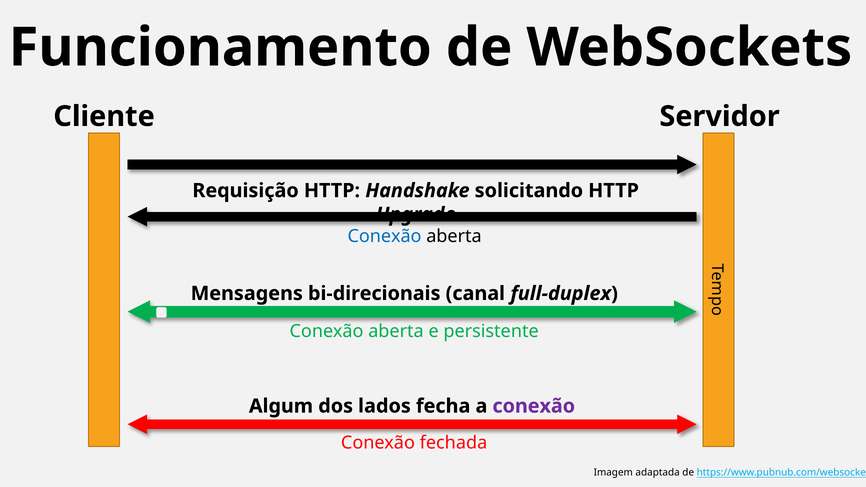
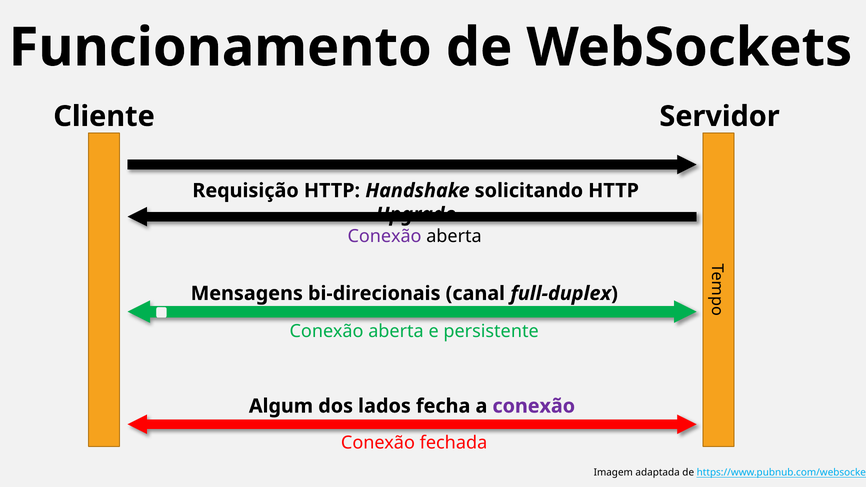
Conexão colour: blue -> purple (385, 236)
